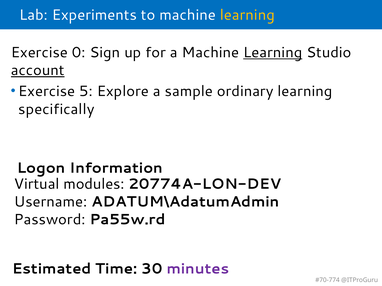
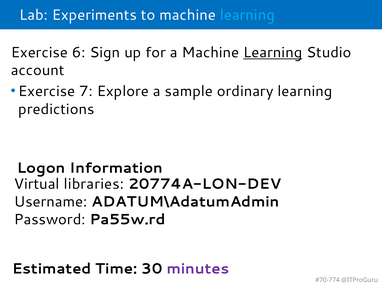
learning colour: yellow -> light blue (247, 15)
0: 0 -> 6 (79, 53)
account underline: present -> none (38, 70)
5: 5 -> 7 (86, 91)
specifically: specifically -> predictions (56, 109)
modules: modules -> libraries (94, 184)
